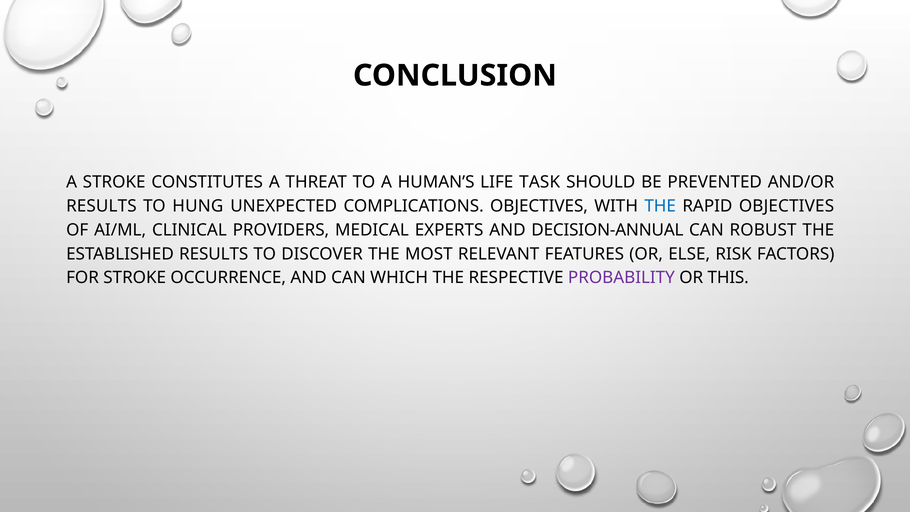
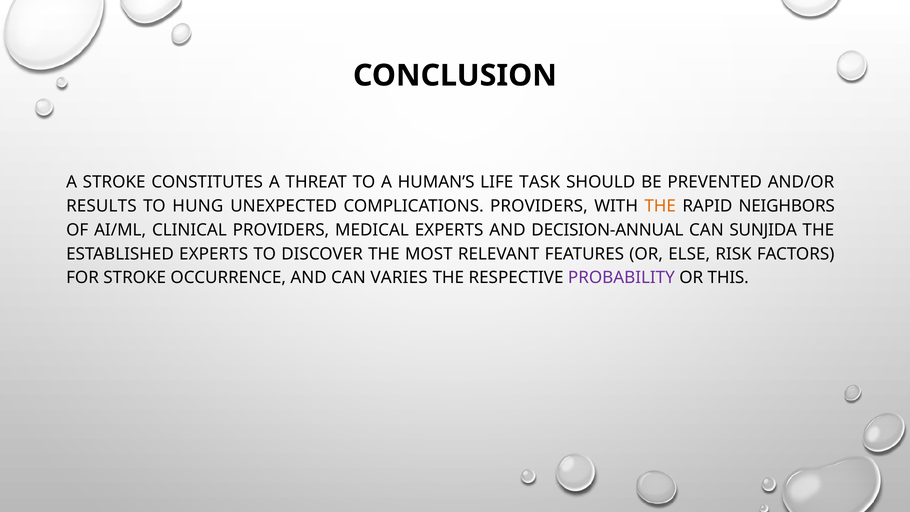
COMPLICATIONS OBJECTIVES: OBJECTIVES -> PROVIDERS (539, 206)
THE colour: blue -> orange (660, 206)
RAPID OBJECTIVES: OBJECTIVES -> NEIGHBORS (787, 206)
ROBUST: ROBUST -> SUNJIDA (763, 230)
ESTABLISHED RESULTS: RESULTS -> EXPERTS (214, 254)
WHICH: WHICH -> VARIES (399, 278)
